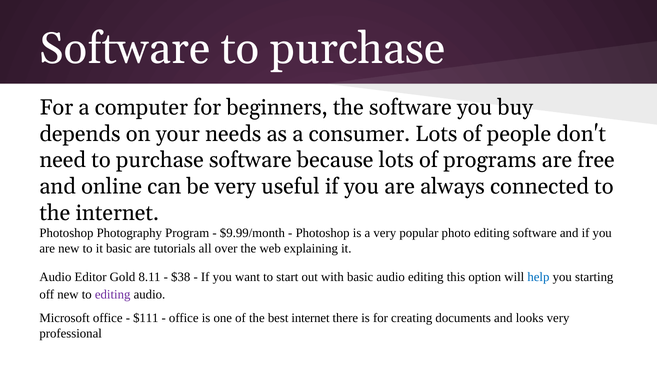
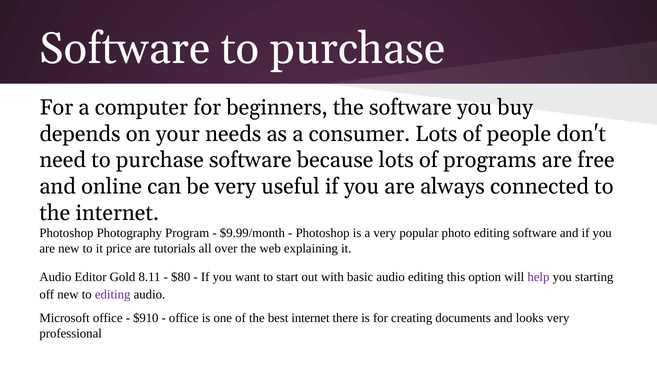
it basic: basic -> price (119, 248)
$38: $38 -> $80 (181, 277)
help colour: blue -> purple (538, 277)
$111: $111 -> $910 (146, 318)
